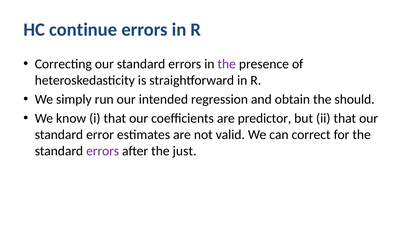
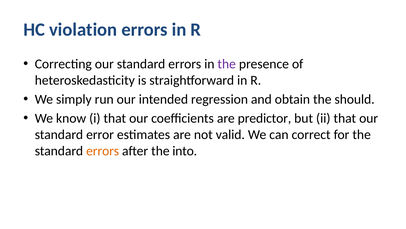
continue: continue -> violation (83, 29)
errors colour: purple -> orange (103, 151)
just: just -> into (185, 151)
